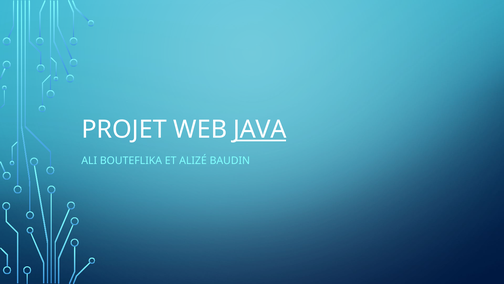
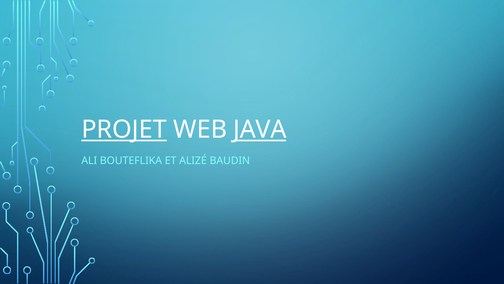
PROJET underline: none -> present (124, 129)
